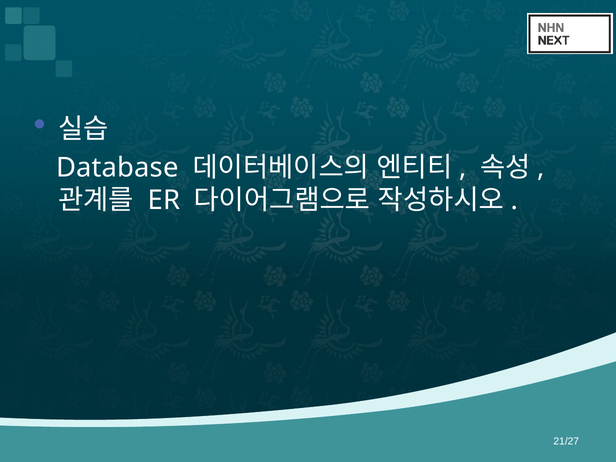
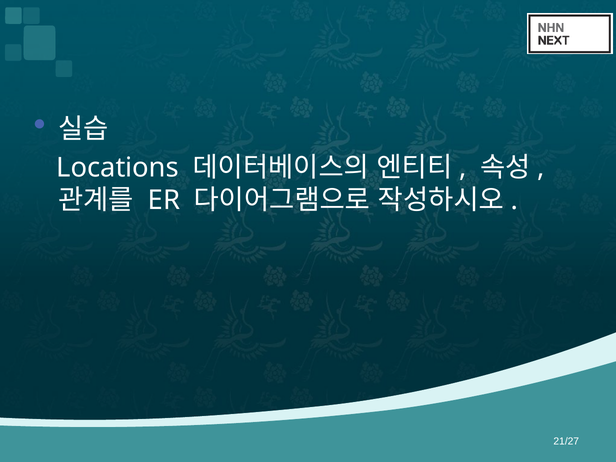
Database: Database -> Locations (118, 168)
